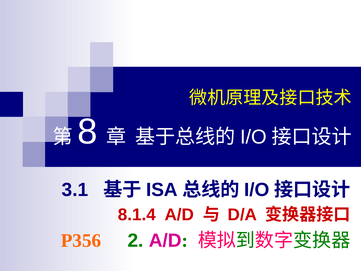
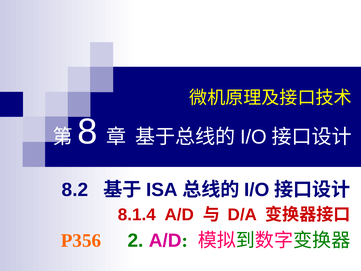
3.1: 3.1 -> 8.2 (75, 190)
